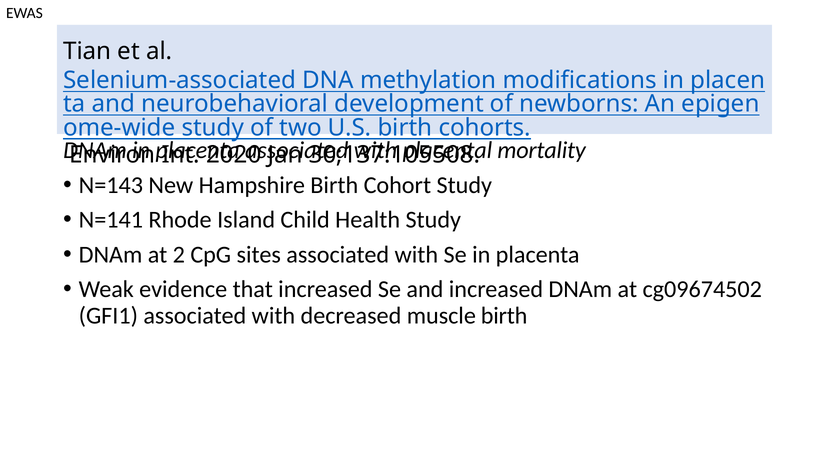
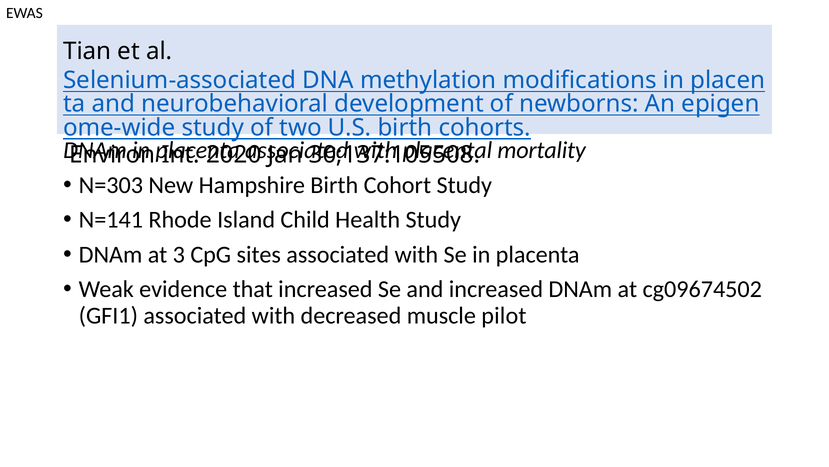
N=143: N=143 -> N=303 (111, 185)
2: 2 -> 3 (179, 254)
muscle birth: birth -> pilot (504, 315)
